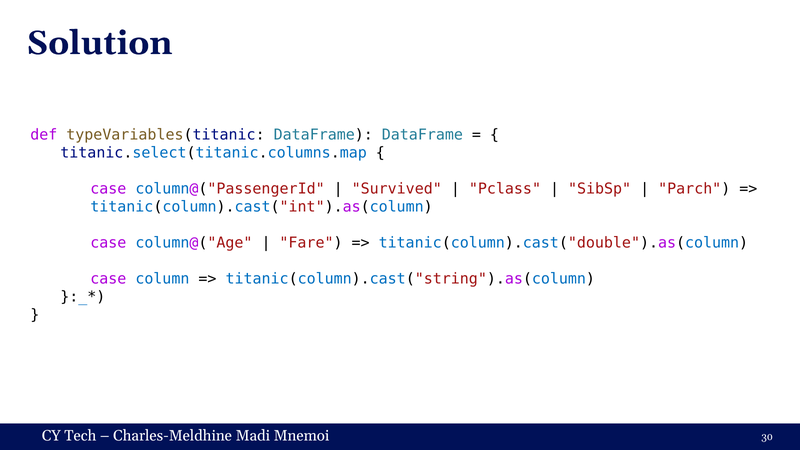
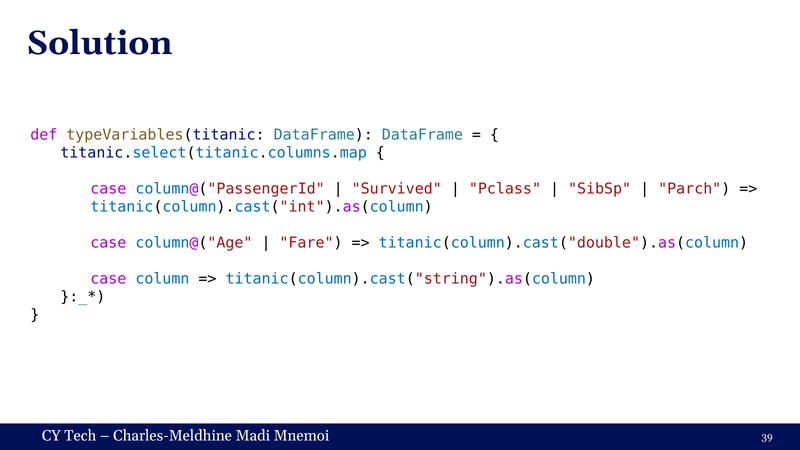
30: 30 -> 39 (767, 437)
